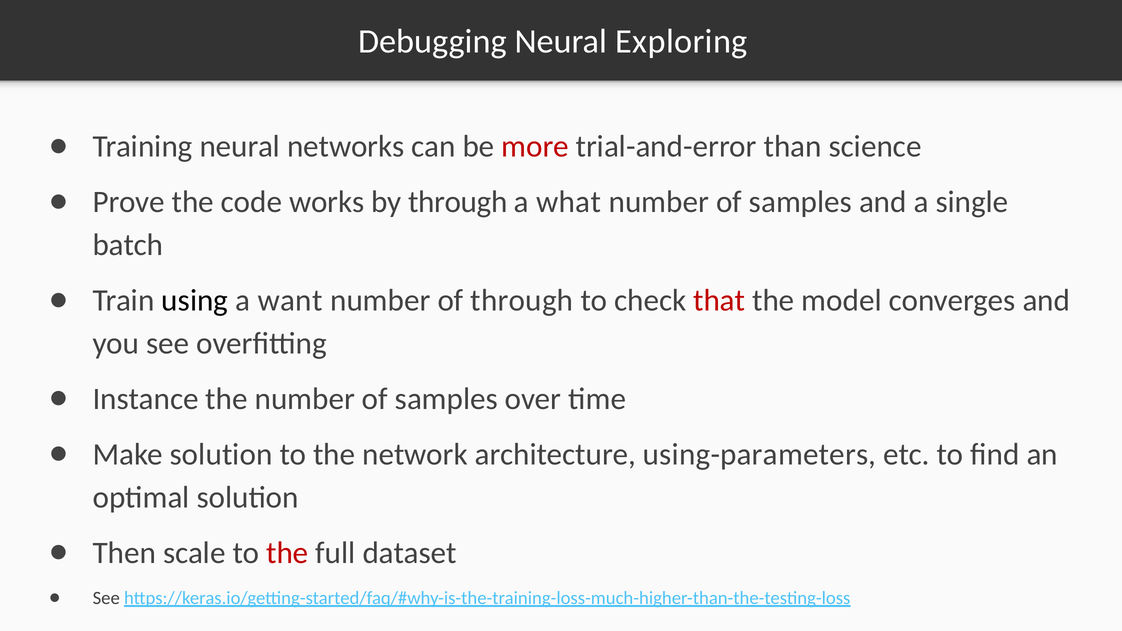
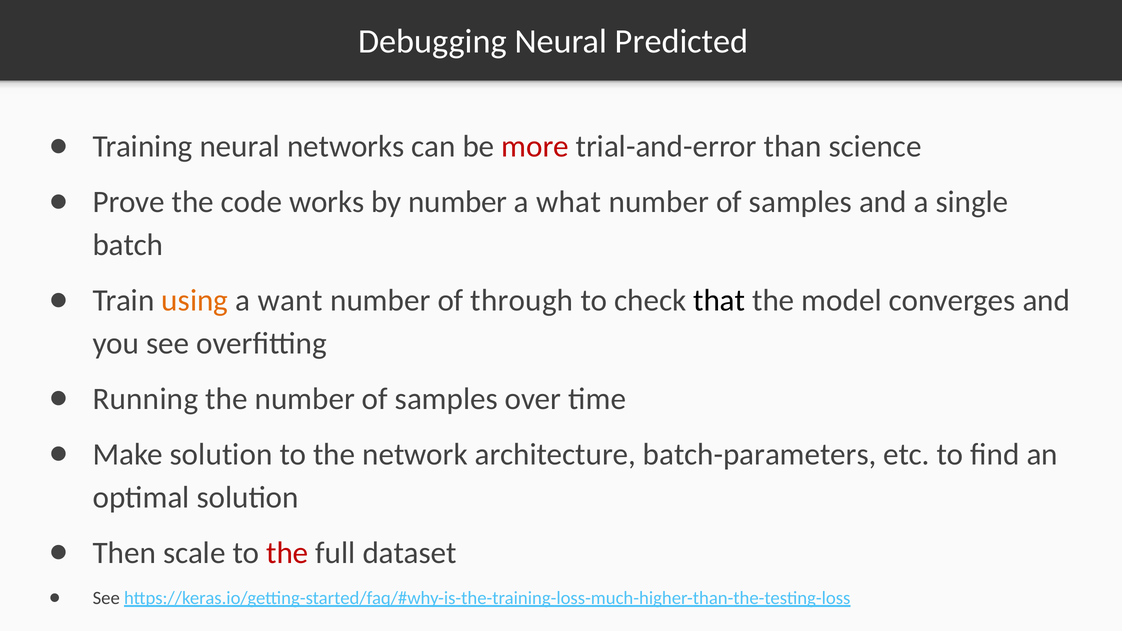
Exploring: Exploring -> Predicted (682, 41)
by through: through -> number (458, 202)
using colour: black -> orange (195, 301)
that colour: red -> black (719, 301)
Instance: Instance -> Running (145, 399)
using-parameters: using-parameters -> batch-parameters (760, 454)
